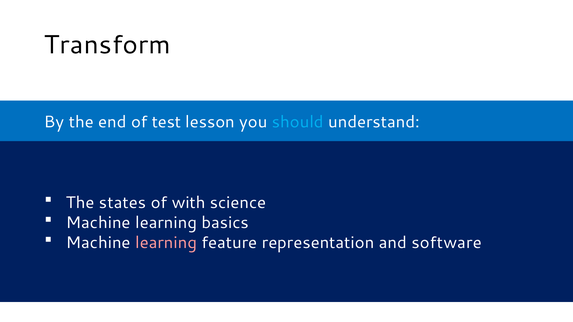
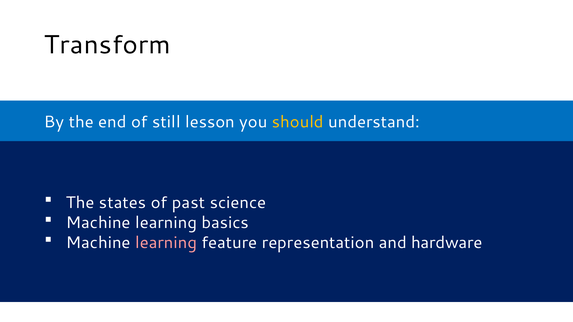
test: test -> still (166, 122)
should colour: light blue -> yellow (298, 122)
with: with -> past (189, 203)
software: software -> hardware (447, 243)
